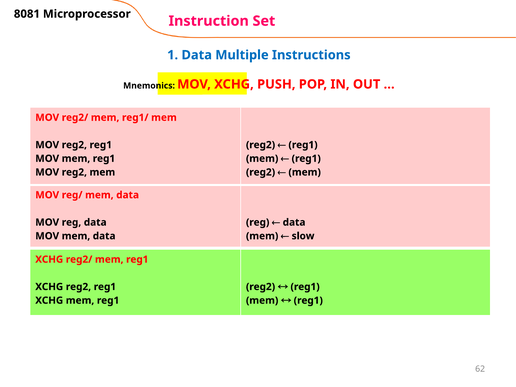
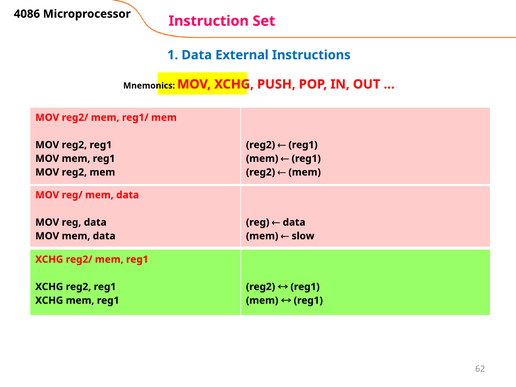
8081: 8081 -> 4086 (27, 14)
Multiple: Multiple -> External (242, 55)
